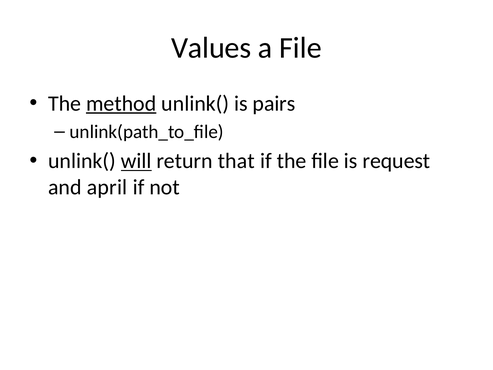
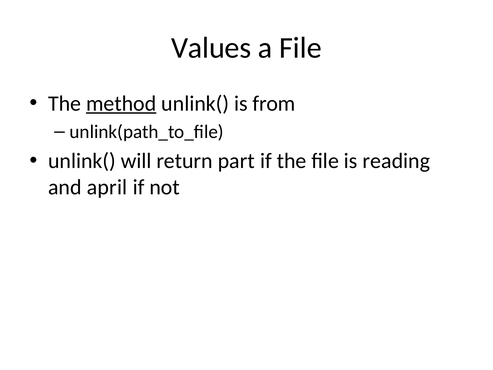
pairs: pairs -> from (274, 103)
will underline: present -> none (136, 161)
that: that -> part (236, 161)
request: request -> reading (396, 161)
